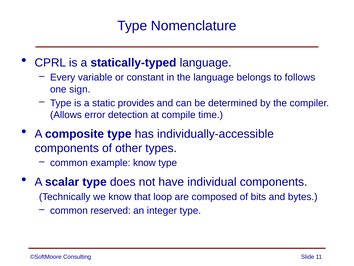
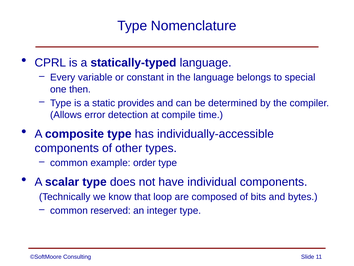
follows: follows -> special (300, 77)
sign: sign -> then (80, 89)
example know: know -> order (144, 163)
